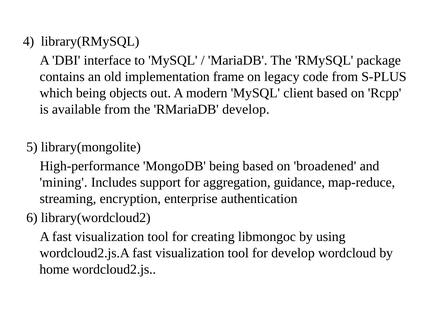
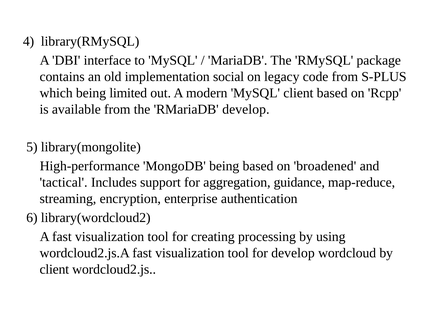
frame: frame -> social (229, 77)
objects: objects -> limited (128, 93)
mining: mining -> tactical (64, 182)
libmongoc: libmongoc -> processing (267, 237)
home: home -> client (54, 269)
